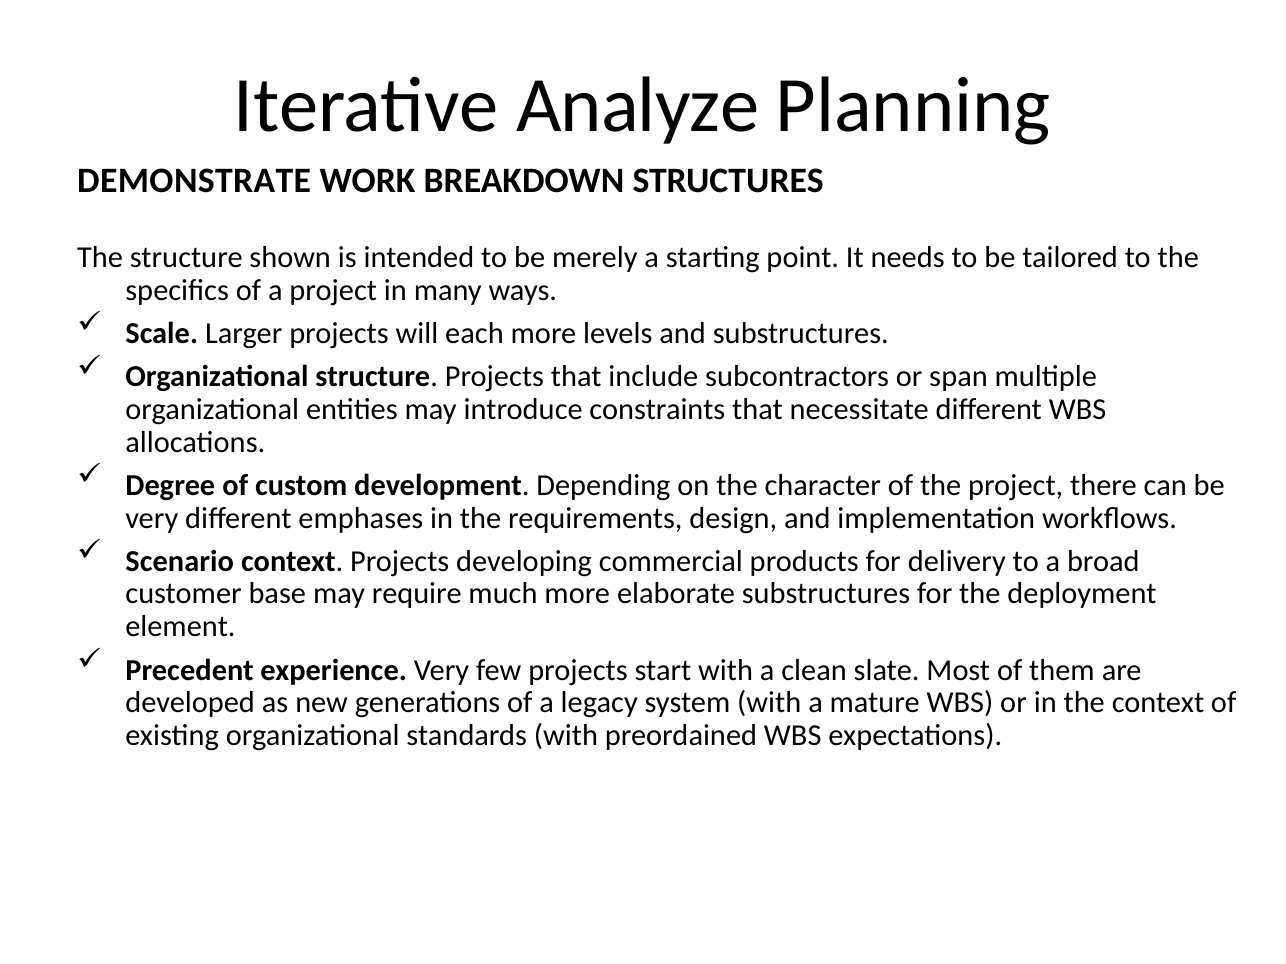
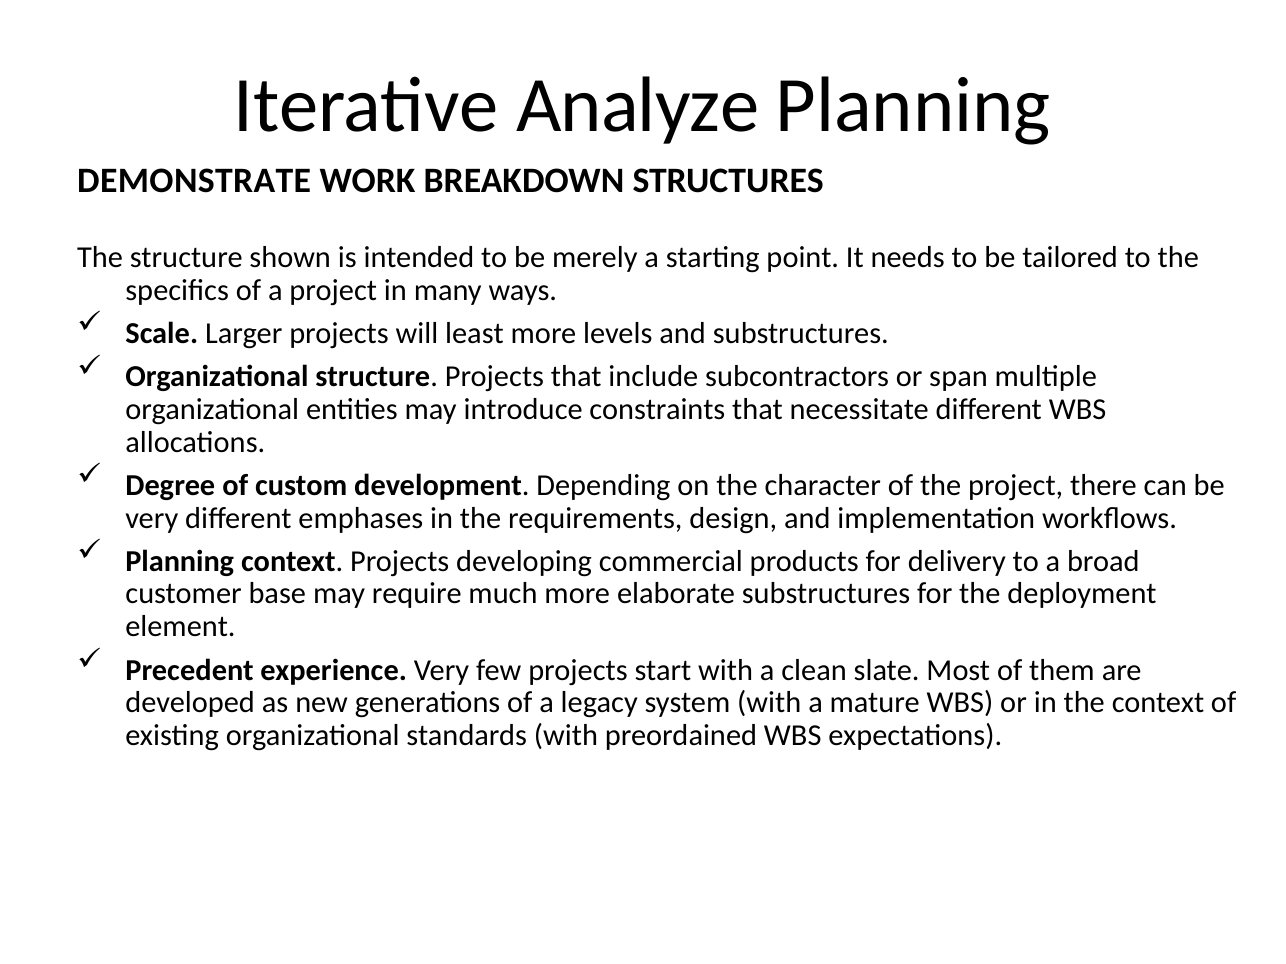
each: each -> least (475, 334)
Scenario: Scenario -> Planning (180, 561)
